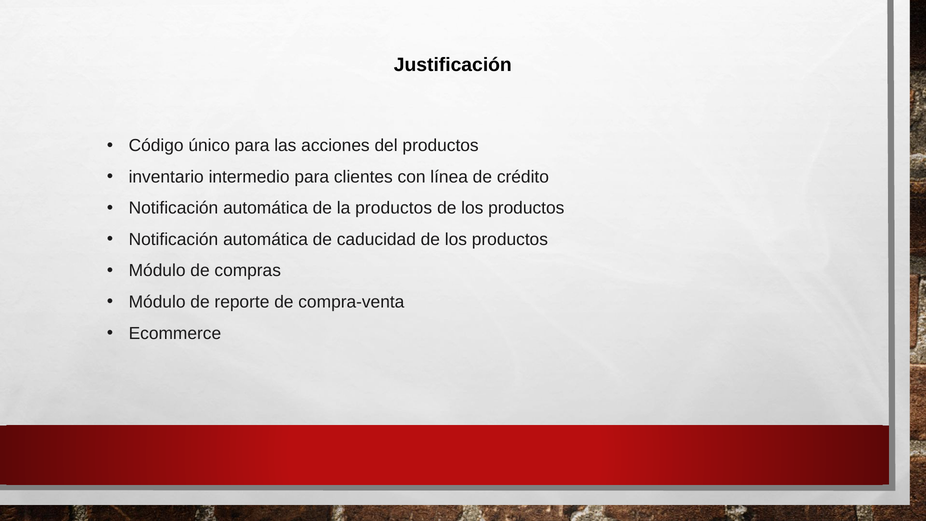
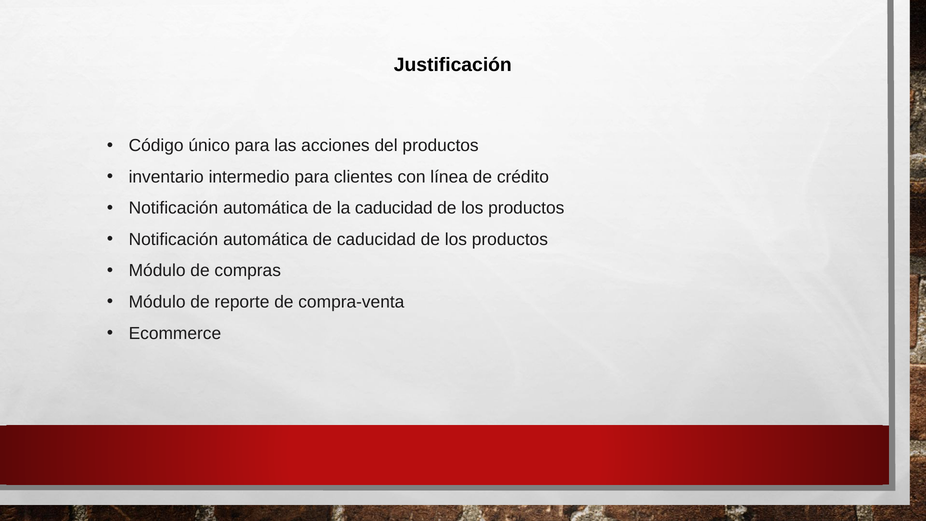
la productos: productos -> caducidad (394, 208)
